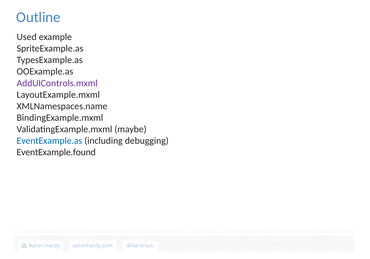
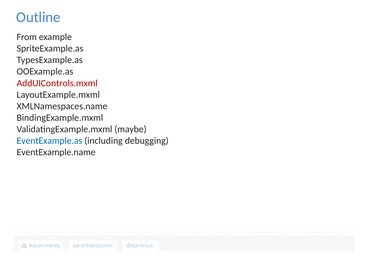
Used: Used -> From (27, 37)
AddUIControls.mxml colour: purple -> red (57, 83)
EventExample.found: EventExample.found -> EventExample.name (56, 152)
